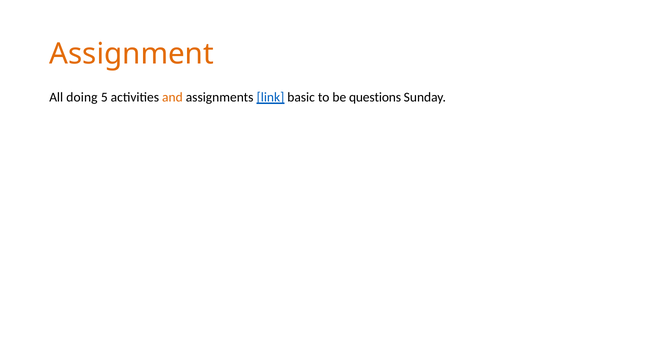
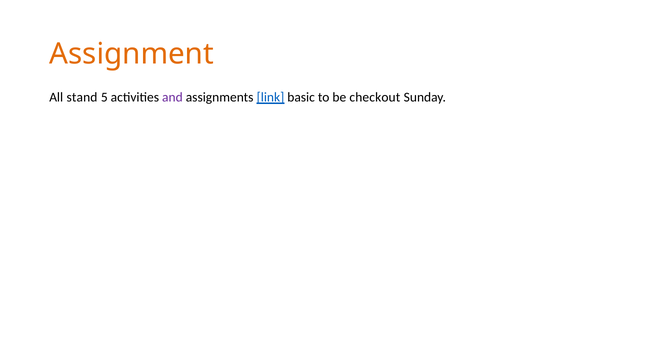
doing: doing -> stand (82, 98)
and colour: orange -> purple (172, 98)
questions: questions -> checkout (375, 98)
